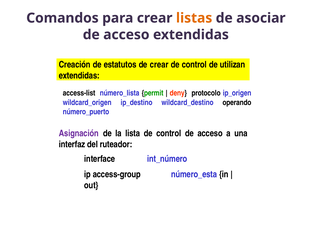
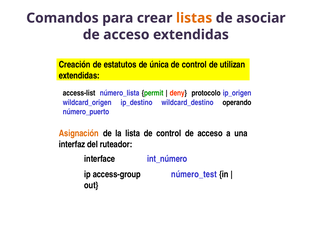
de crear: crear -> única (159, 65)
Asignación colour: purple -> orange (79, 133)
número_esta: número_esta -> número_test (194, 174)
